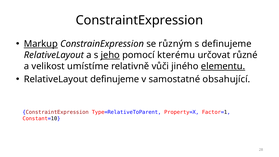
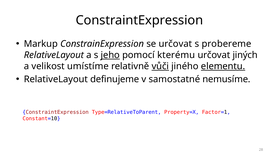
Markup underline: present -> none (41, 44)
se různým: různým -> určovat (175, 44)
s definujeme: definujeme -> probereme (227, 44)
různé: různé -> jiných (245, 55)
vůči underline: none -> present (160, 66)
obsahující: obsahující -> nemusíme (226, 79)
